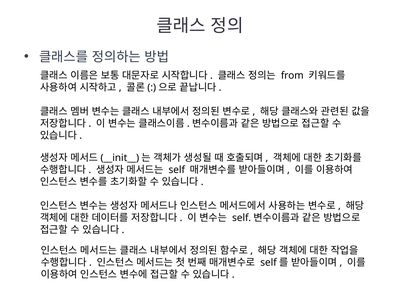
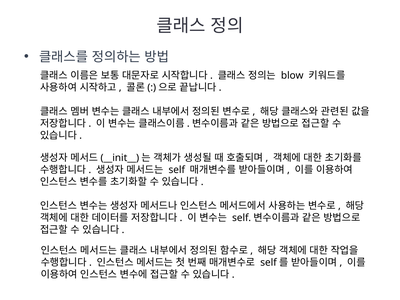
from: from -> blow (292, 76)
